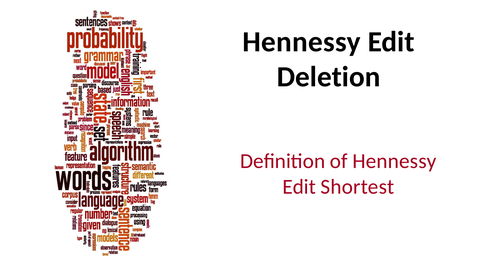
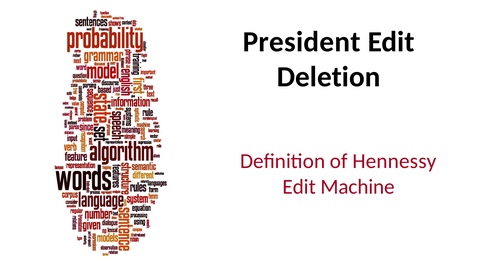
Hennessy: Hennessy -> President (302, 42)
Shortest: Shortest -> Machine (358, 187)
